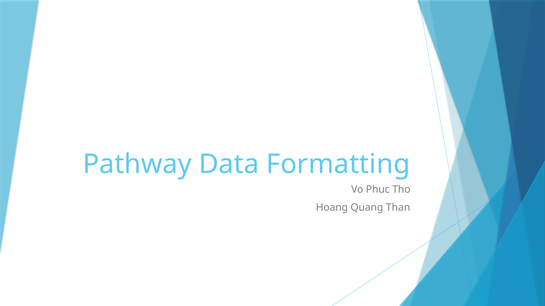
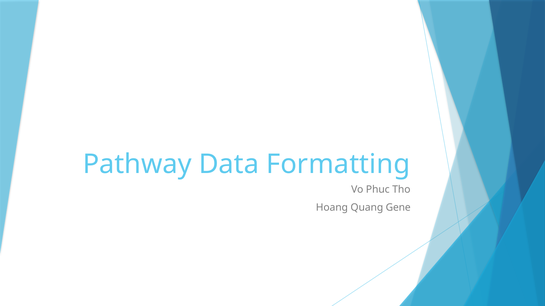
Than: Than -> Gene (398, 208)
